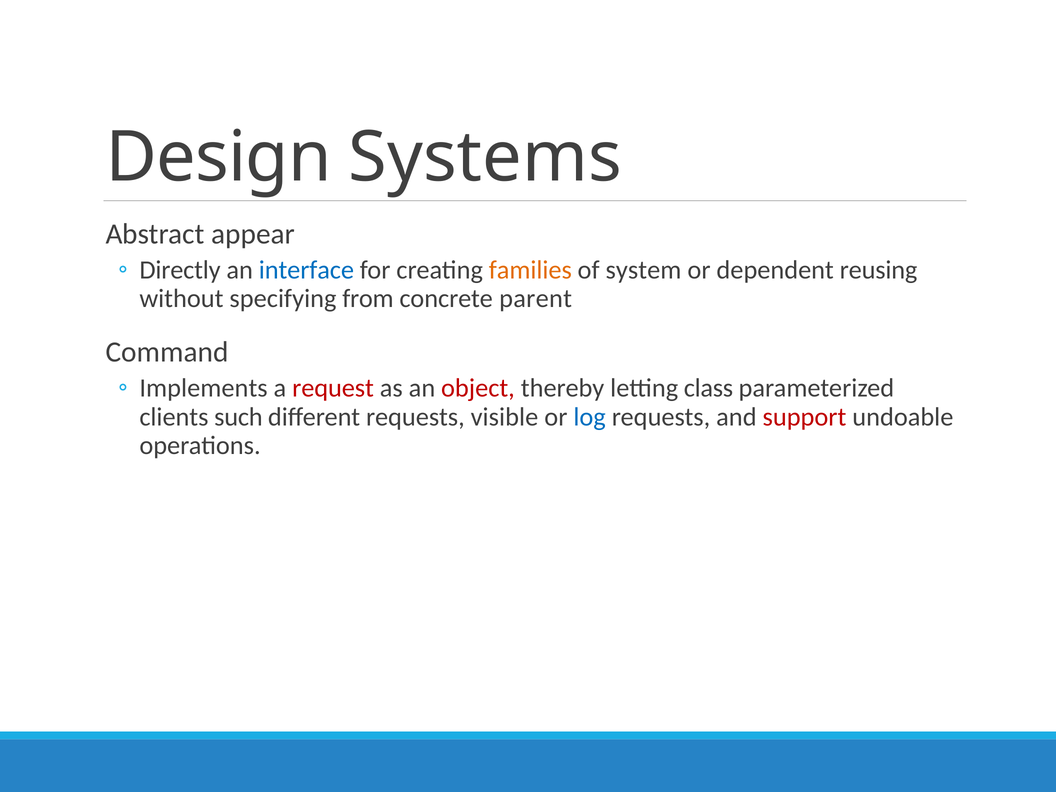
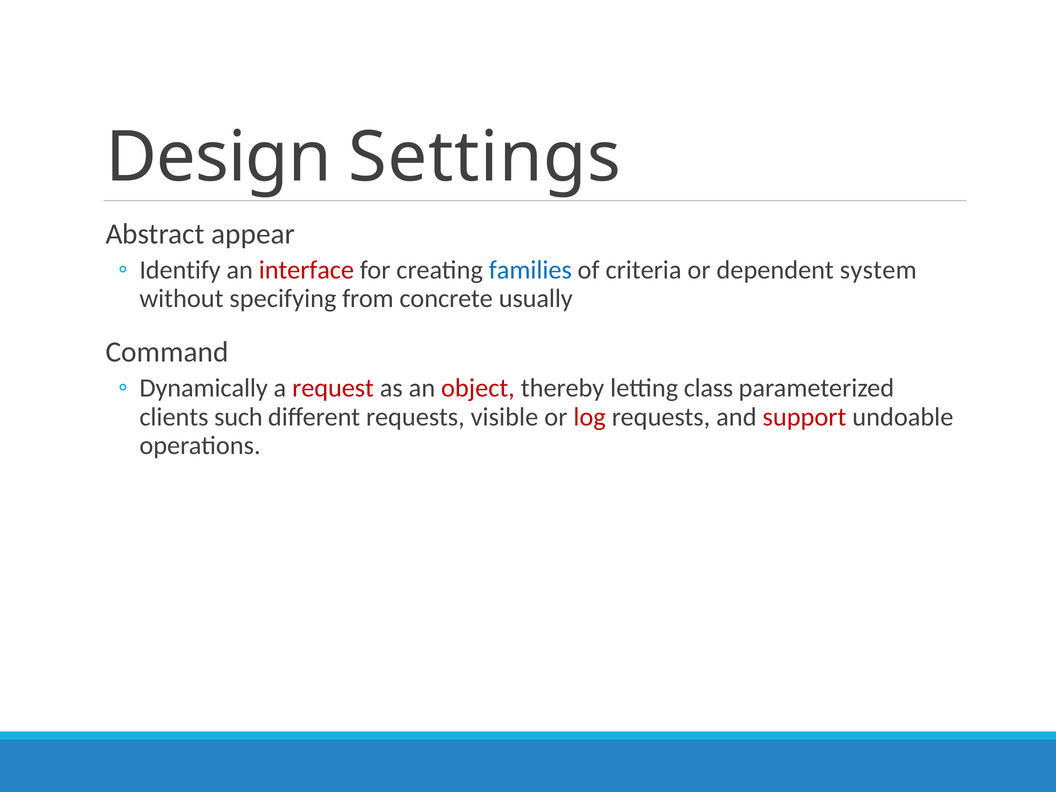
Systems: Systems -> Settings (485, 158)
Directly: Directly -> Identify (180, 270)
interface colour: blue -> red (306, 270)
families colour: orange -> blue (530, 270)
system: system -> criteria (644, 270)
reusing: reusing -> system (878, 270)
parent: parent -> usually (536, 299)
Implements: Implements -> Dynamically (204, 388)
log colour: blue -> red (590, 417)
